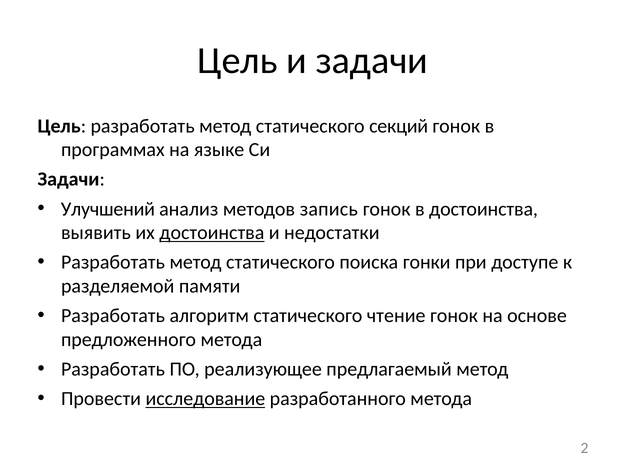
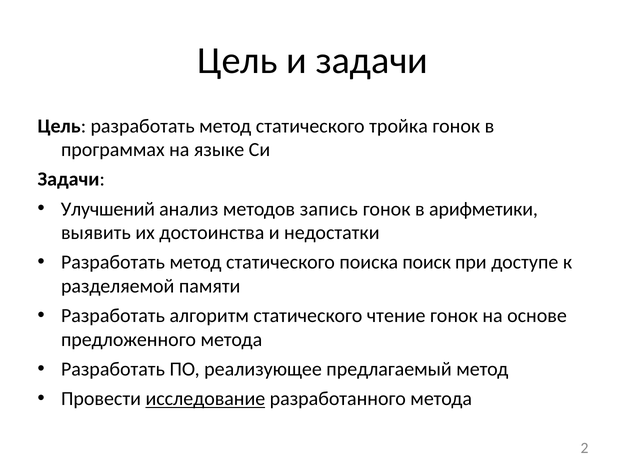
секций: секций -> тройка (399, 126)
в достоинства: достоинства -> арифметики (484, 209)
достоинства underline: present -> none (212, 233)
гонки: гонки -> поиск (427, 263)
